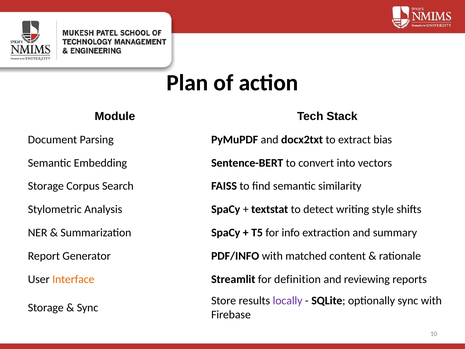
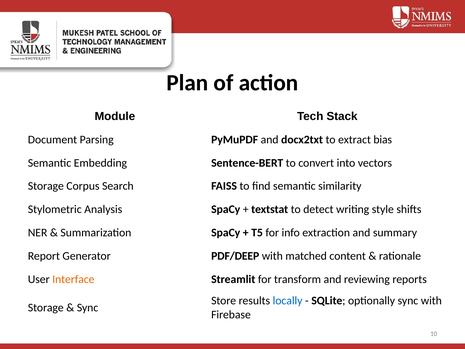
PDF/INFO: PDF/INFO -> PDF/DEEP (235, 256)
definition: definition -> transform (298, 279)
locally colour: purple -> blue (288, 300)
